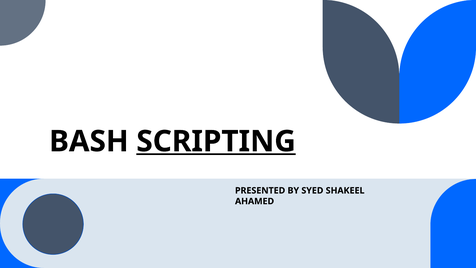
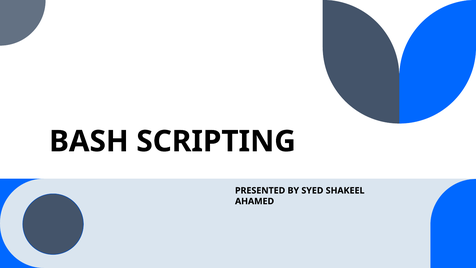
SCRIPTING underline: present -> none (216, 141)
